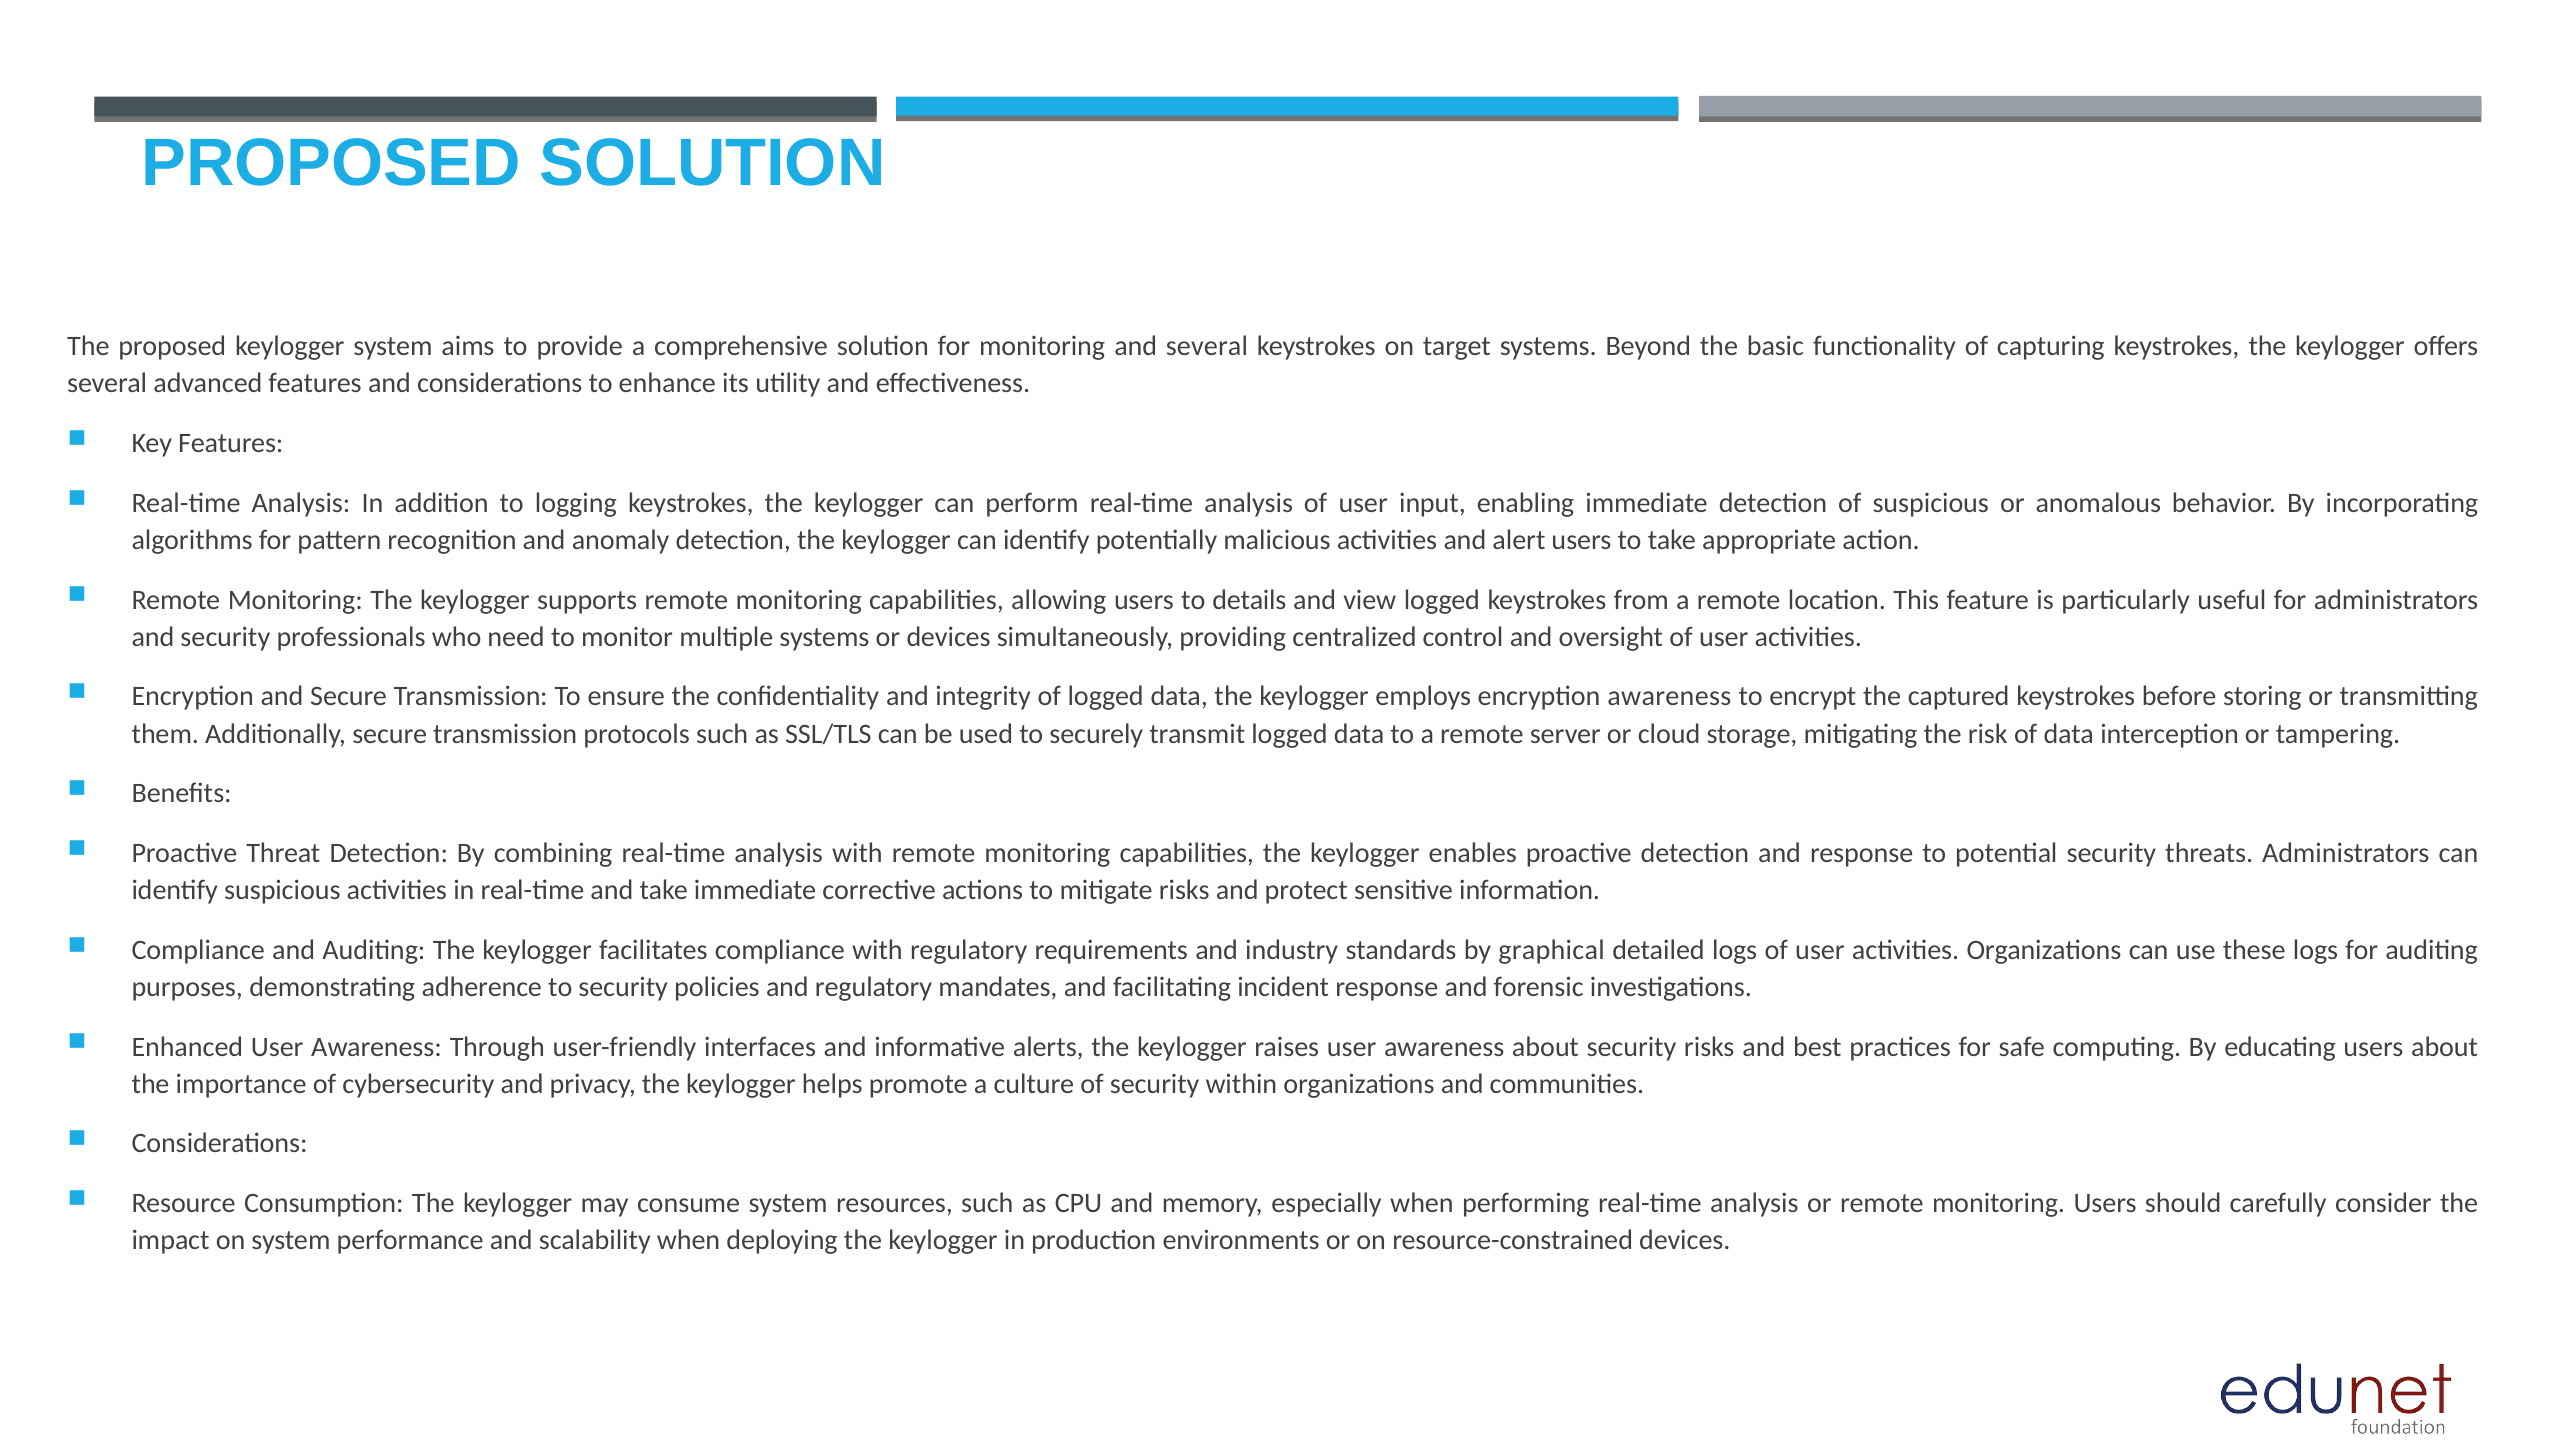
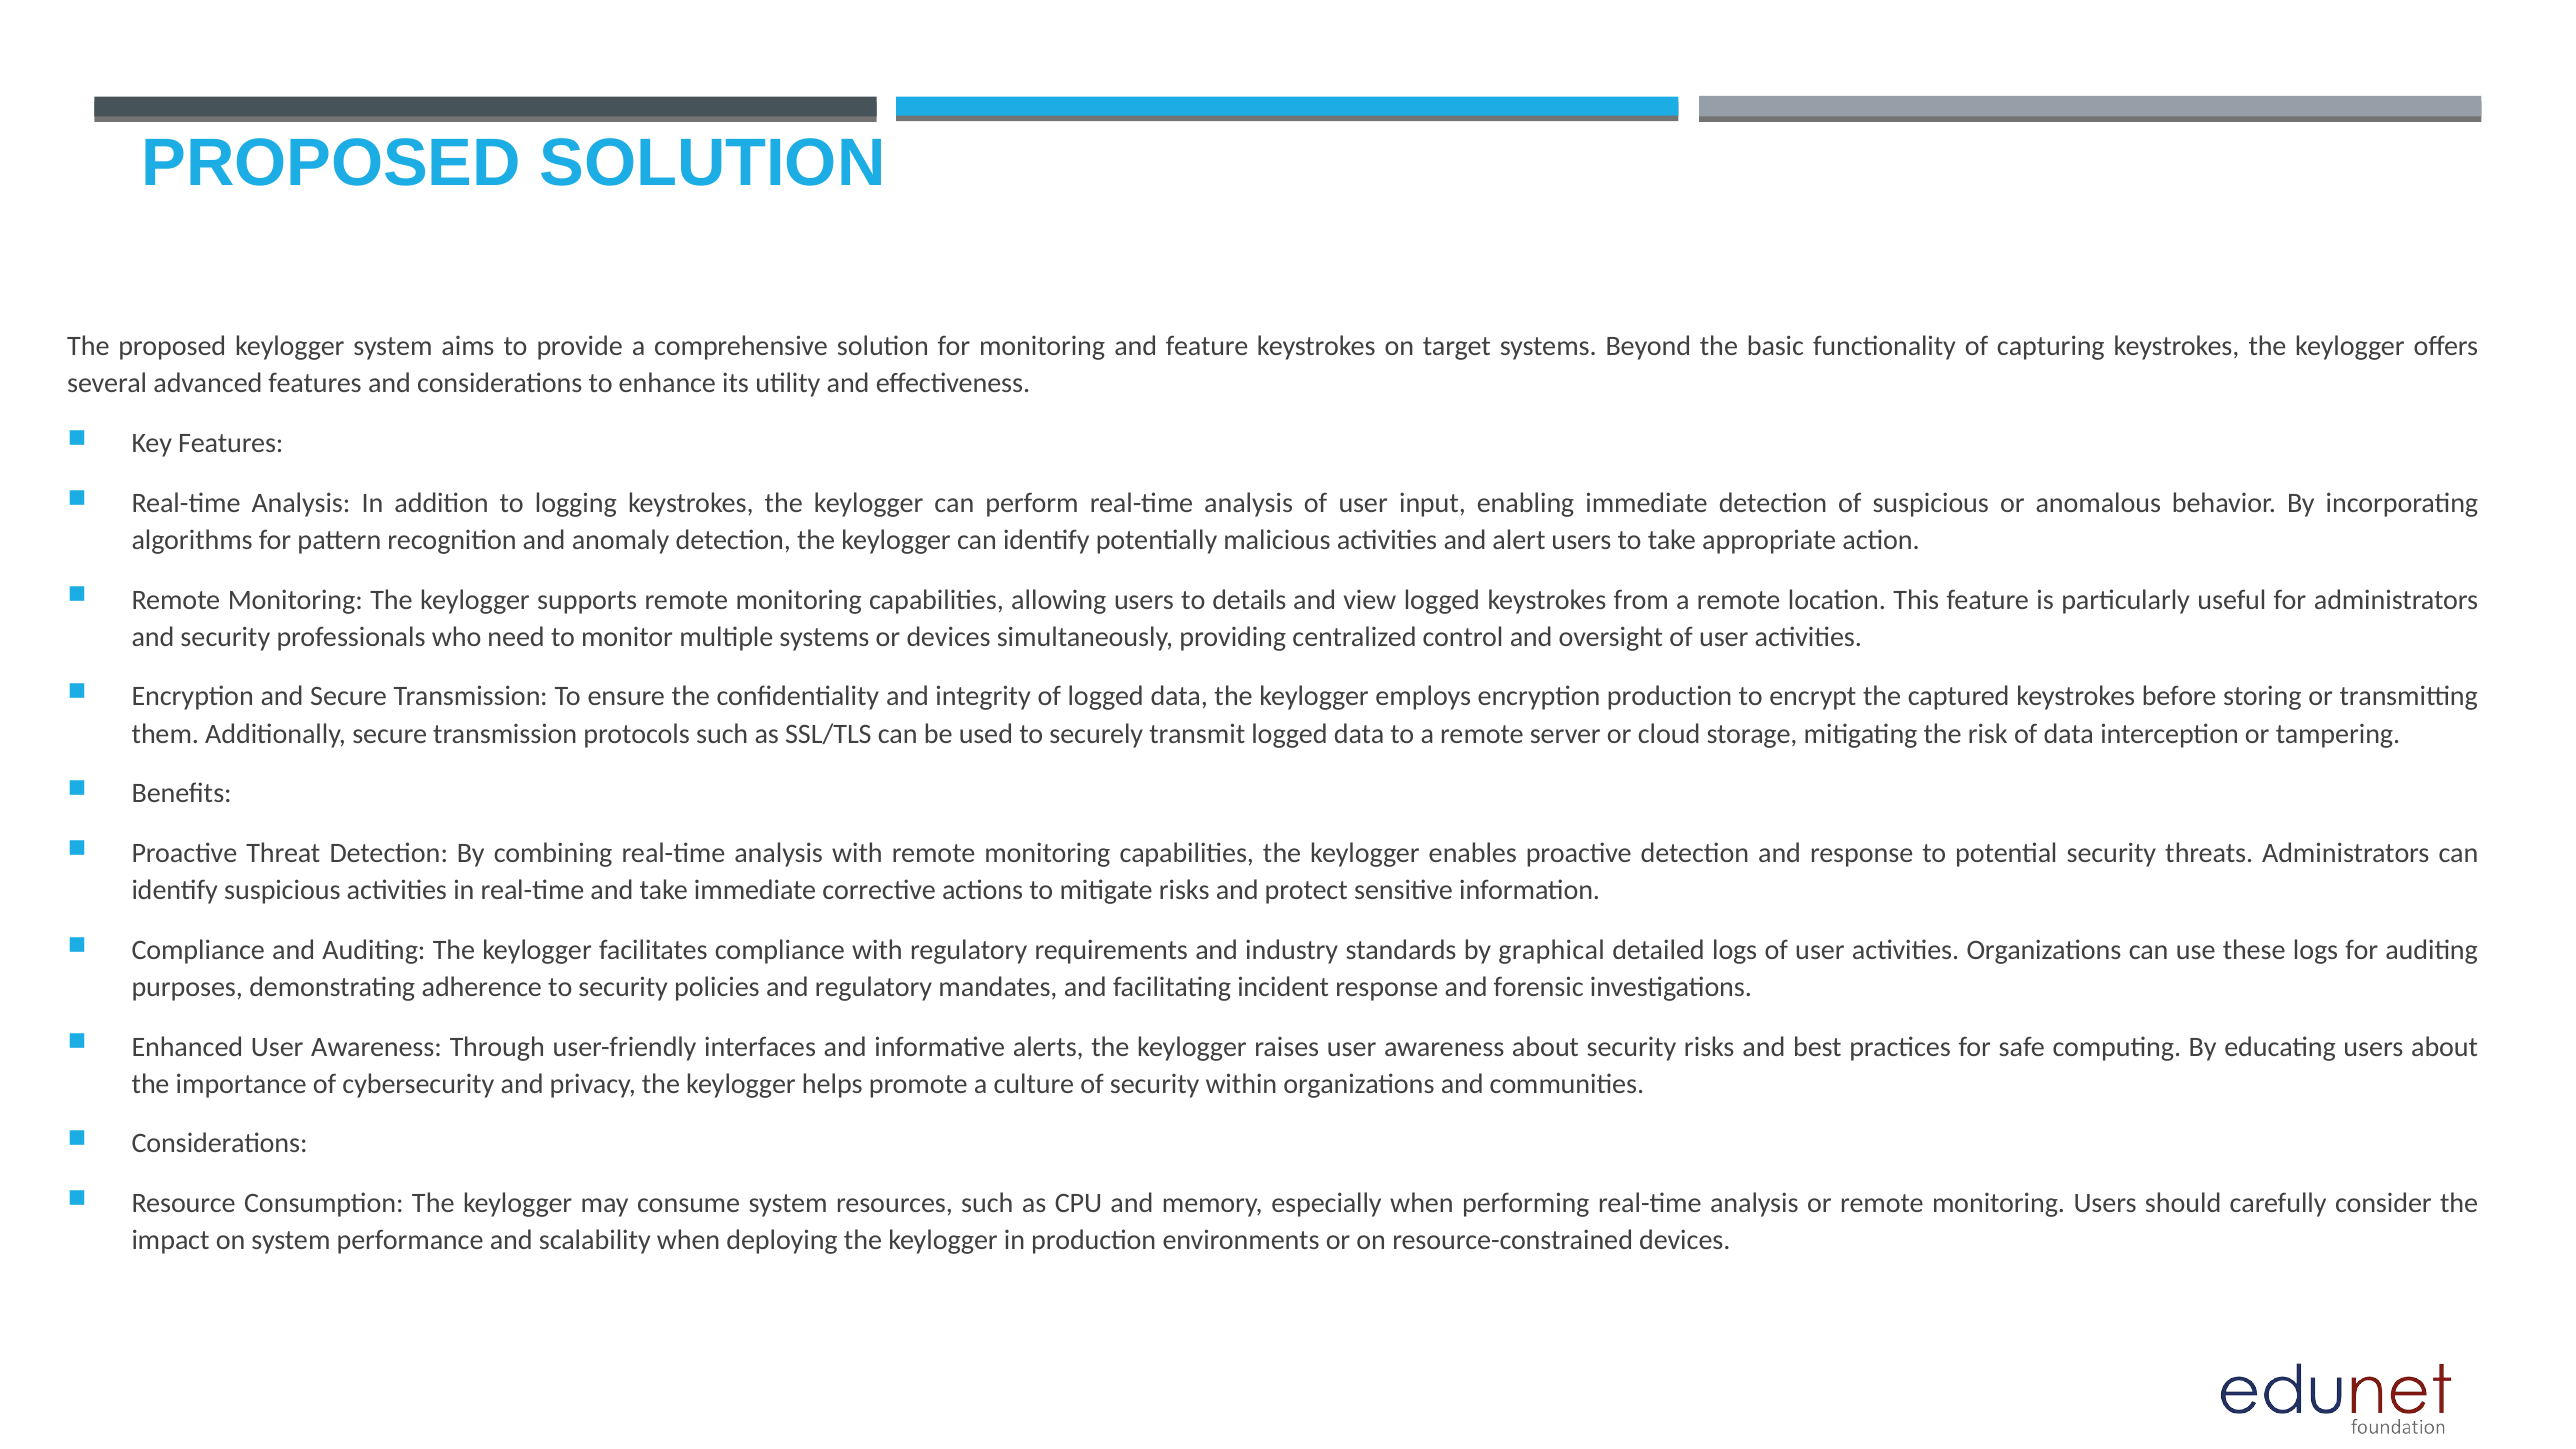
and several: several -> feature (1207, 346)
encryption awareness: awareness -> production (1670, 697)
